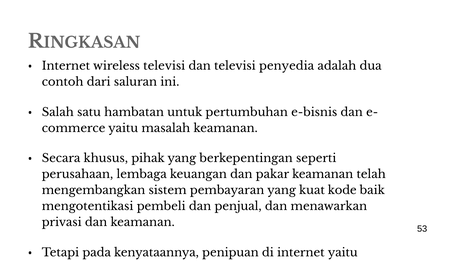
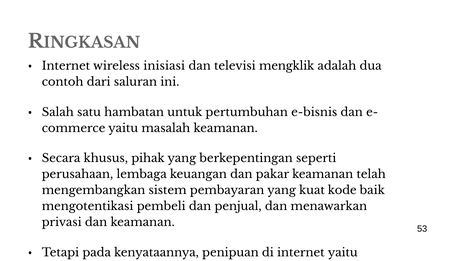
wireless televisi: televisi -> inisiasi (164, 66)
penyedia: penyedia -> mengklik (287, 66)
